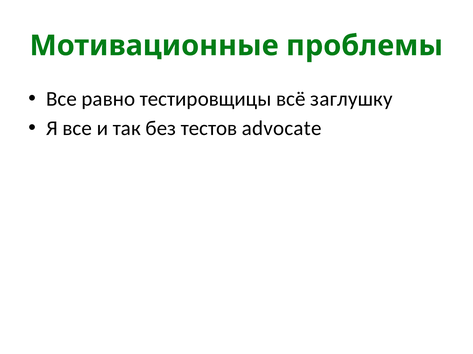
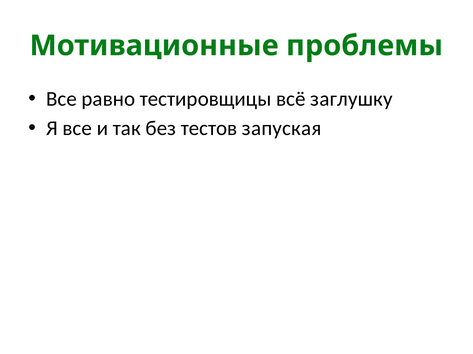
advocate: advocate -> запуская (282, 129)
